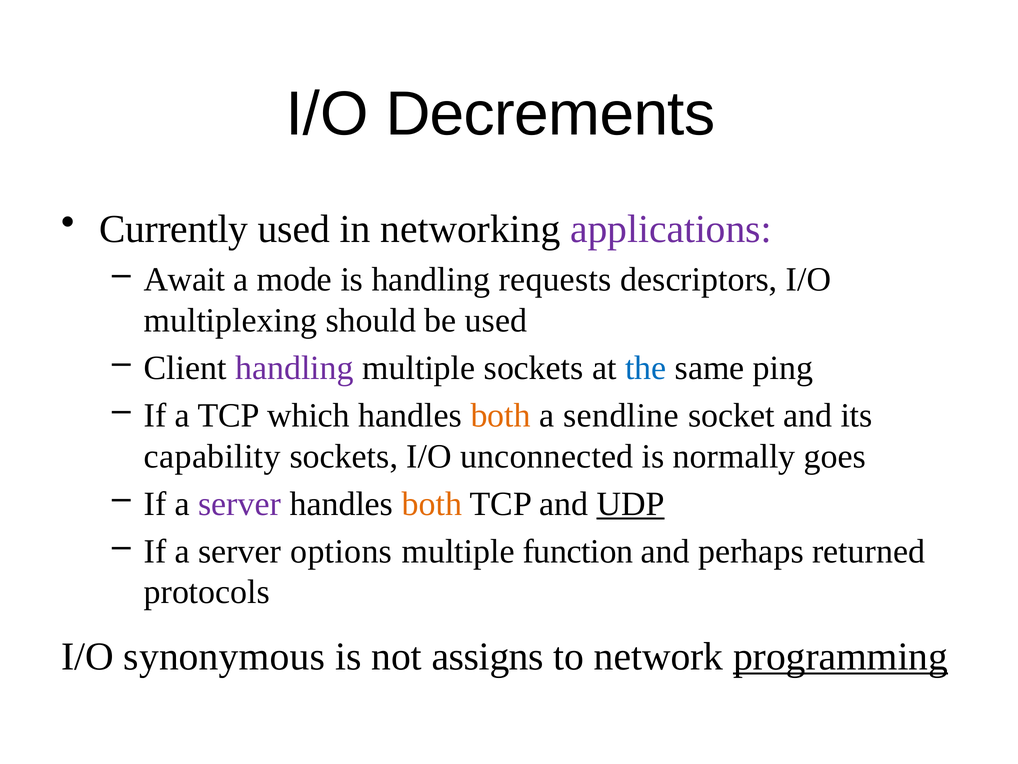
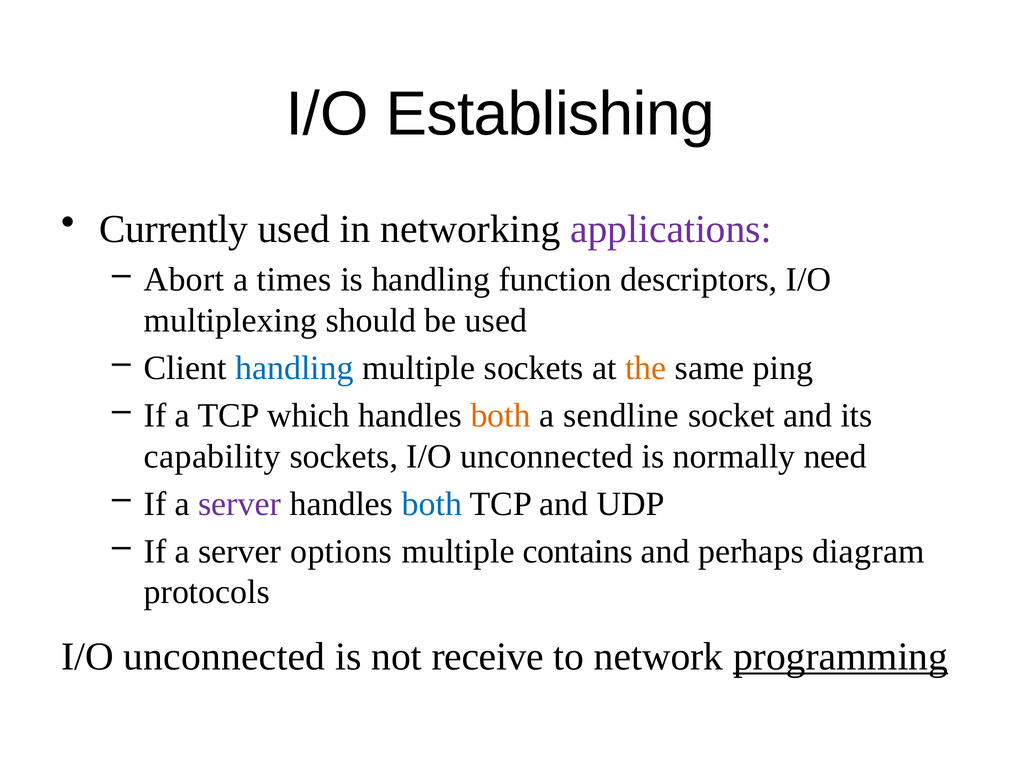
Decrements: Decrements -> Establishing (550, 114)
Await: Await -> Abort (184, 280)
mode: mode -> times (294, 280)
requests: requests -> function (555, 280)
handling colour: purple -> blue (294, 368)
the colour: blue -> orange (646, 368)
goes: goes -> need (835, 456)
both colour: orange -> blue (432, 503)
UDP underline: present -> none (631, 503)
function: function -> contains (578, 551)
returned: returned -> diagram (868, 551)
synonymous: synonymous -> unconnected (224, 656)
assigns: assigns -> receive (488, 656)
